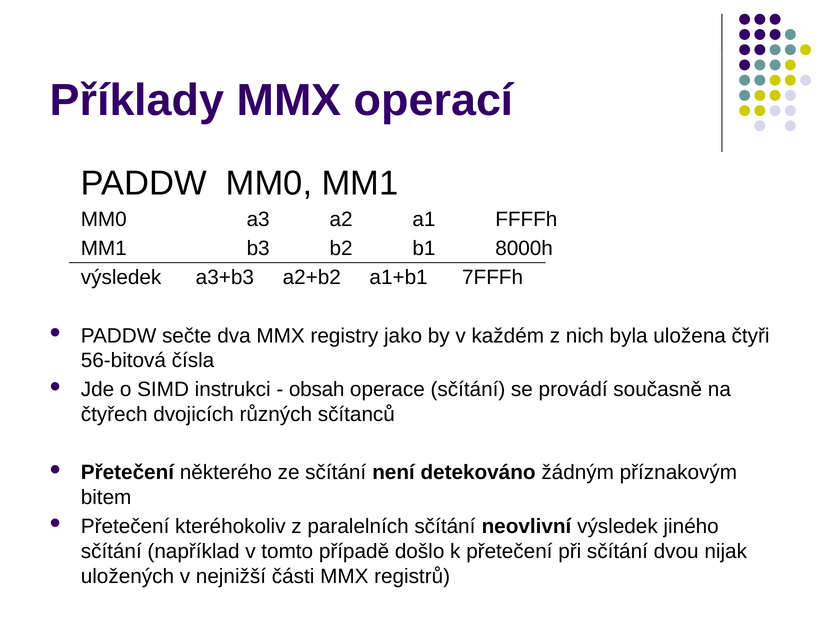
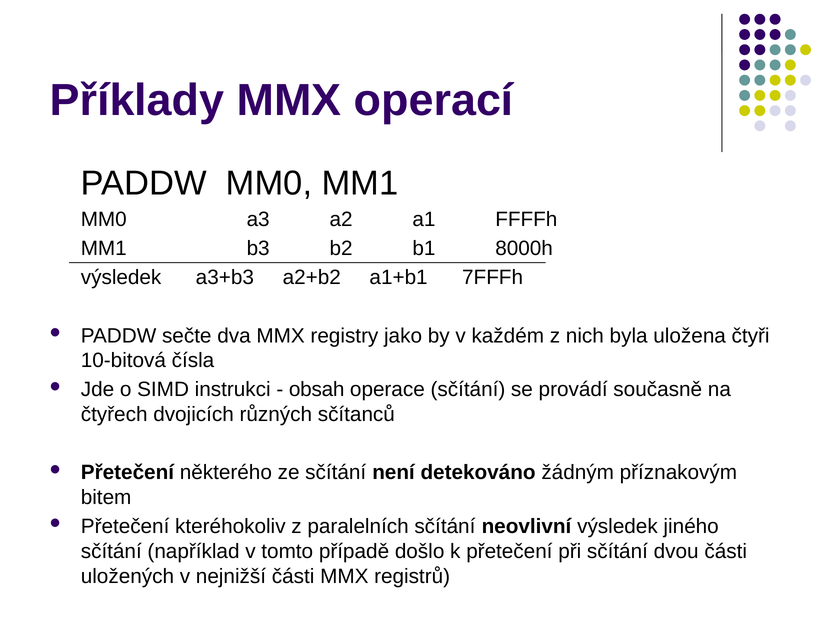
56-bitová: 56-bitová -> 10-bitová (123, 360)
dvou nijak: nijak -> části (726, 551)
